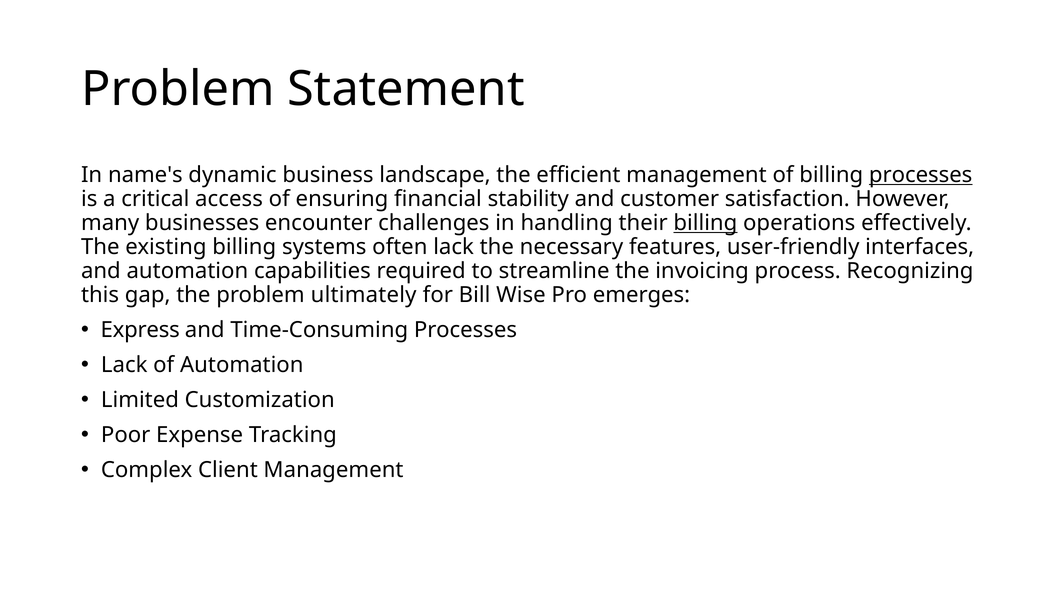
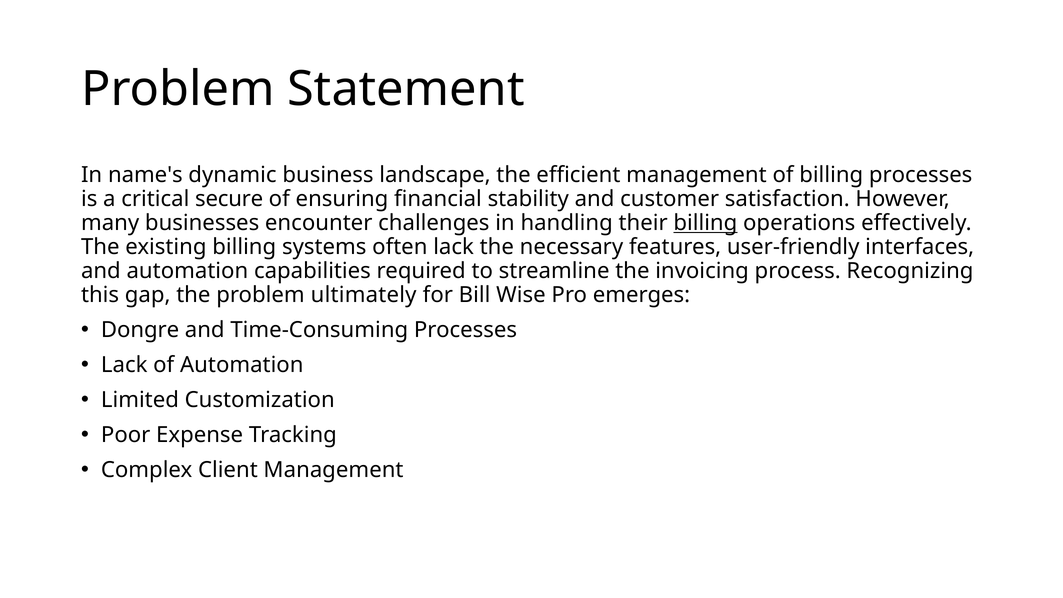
processes underline: present -> none (921, 175)
access: access -> secure (229, 199)
Express: Express -> Dongre (140, 330)
